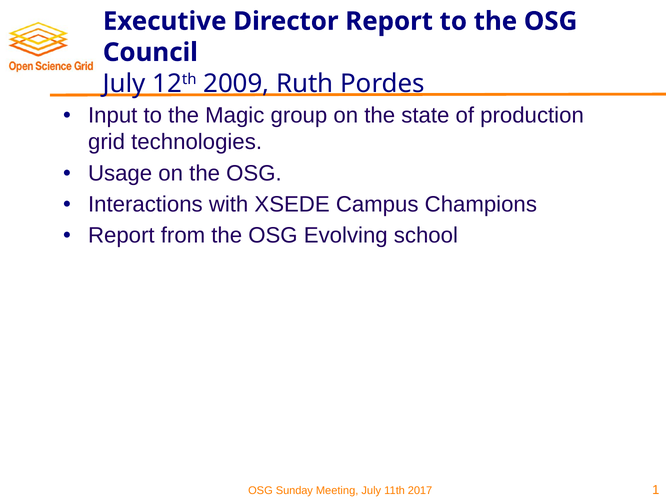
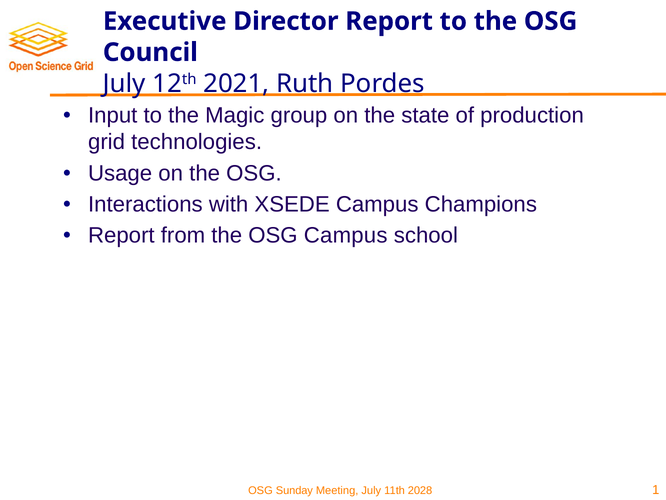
2009: 2009 -> 2021 (236, 83)
OSG Evolving: Evolving -> Campus (346, 235)
2017: 2017 -> 2028 (420, 490)
